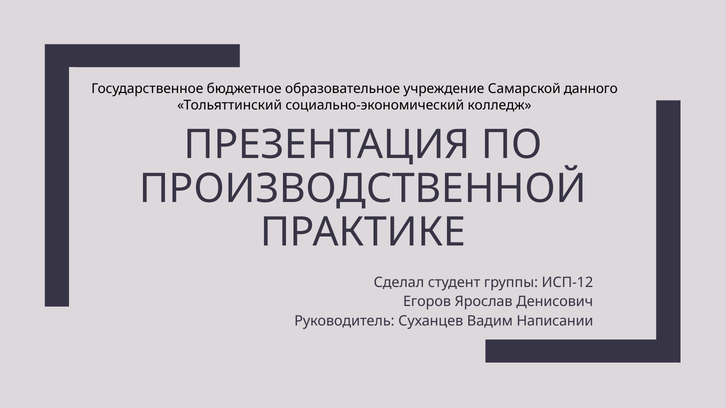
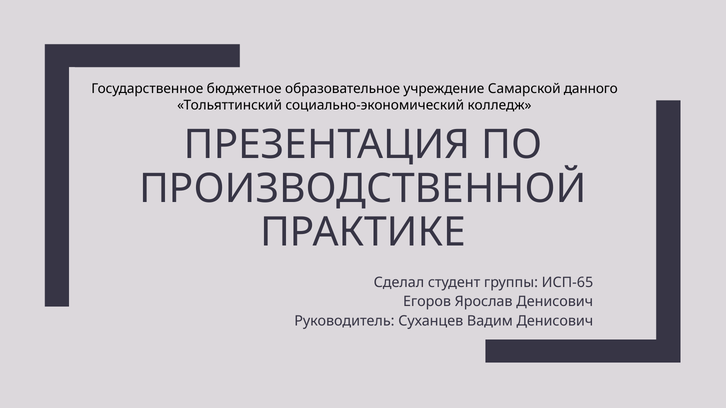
ИСП-12: ИСП-12 -> ИСП-65 (567, 283)
Вадим Написании: Написании -> Денисович (555, 321)
